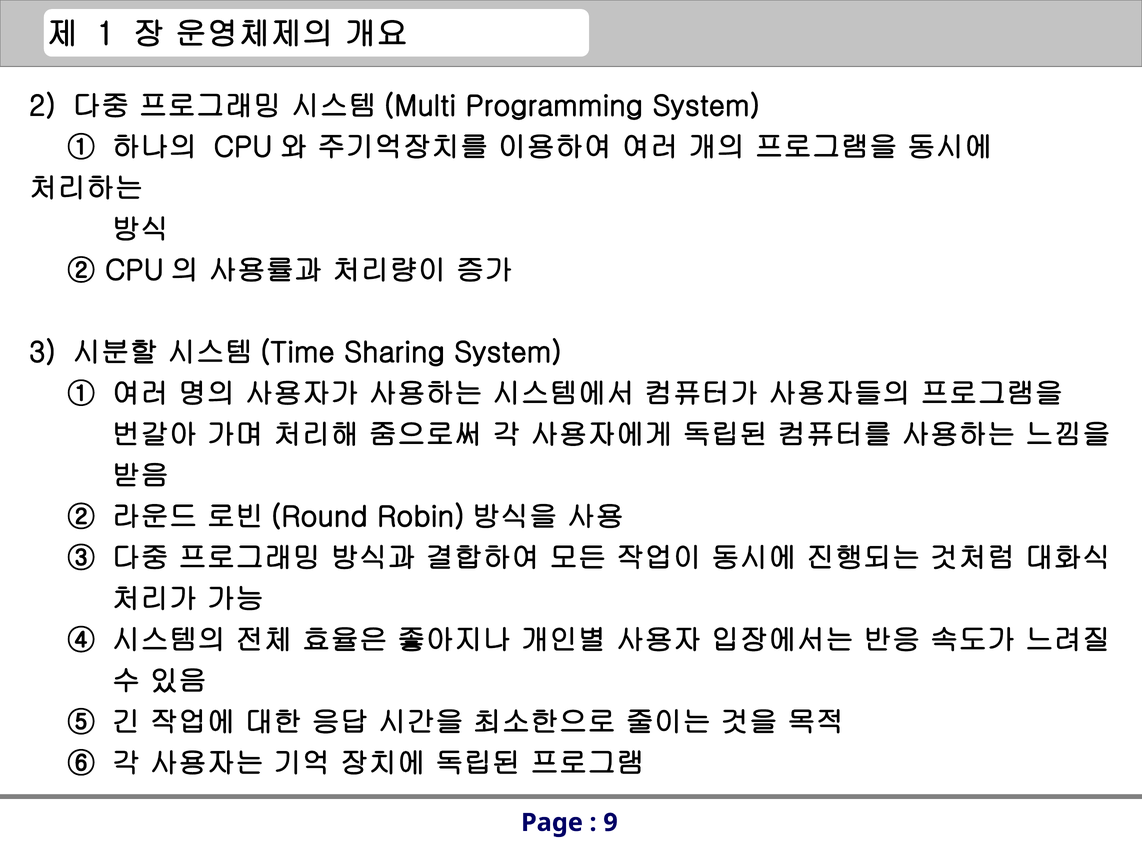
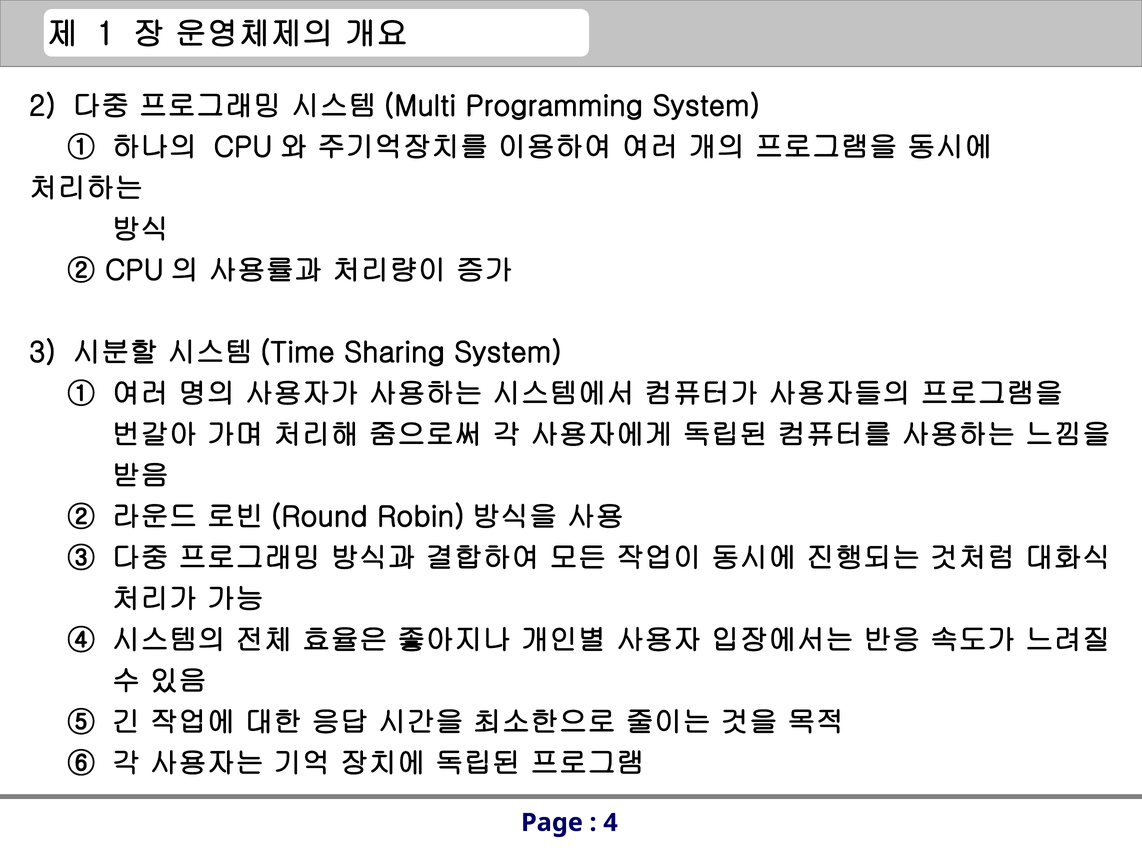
9: 9 -> 4 (611, 823)
